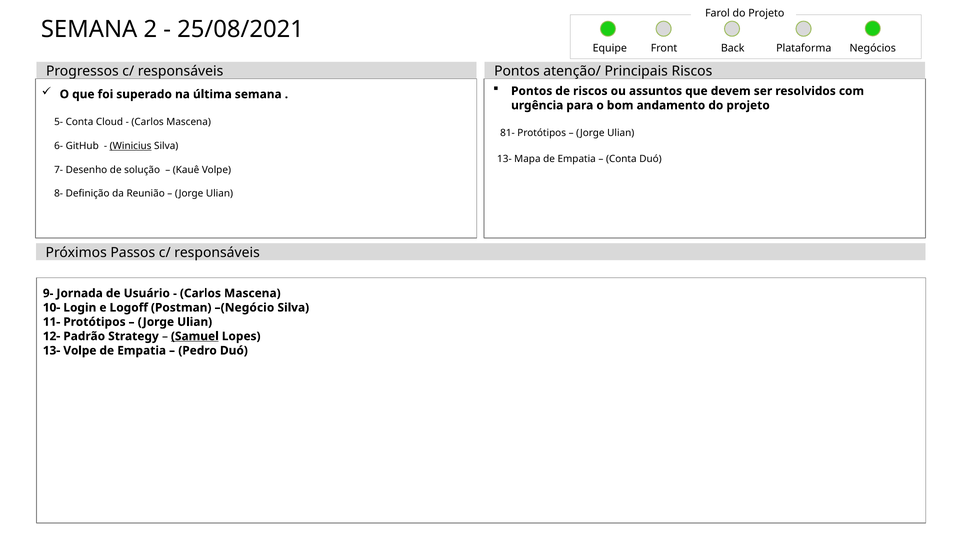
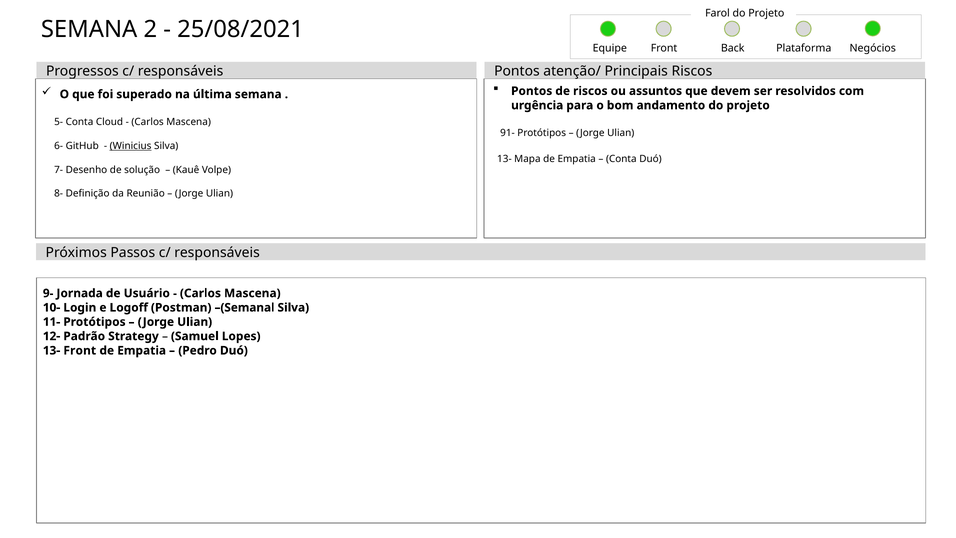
81-: 81- -> 91- (508, 133)
–(Negócio: –(Negócio -> –(Semanal (245, 307)
Samuel underline: present -> none (195, 336)
13- Volpe: Volpe -> Front (80, 350)
